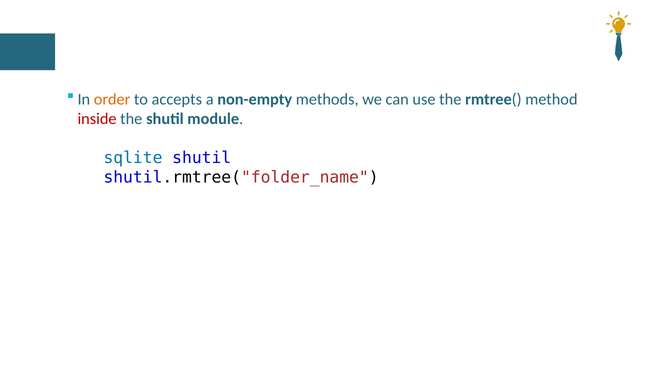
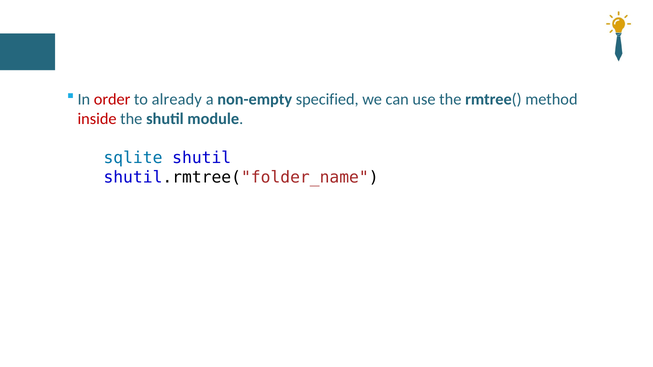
order colour: orange -> red (112, 99)
accepts: accepts -> already (177, 99)
methods: methods -> specified (327, 99)
